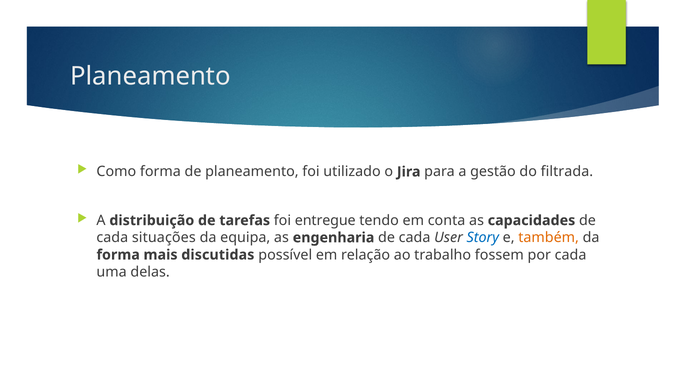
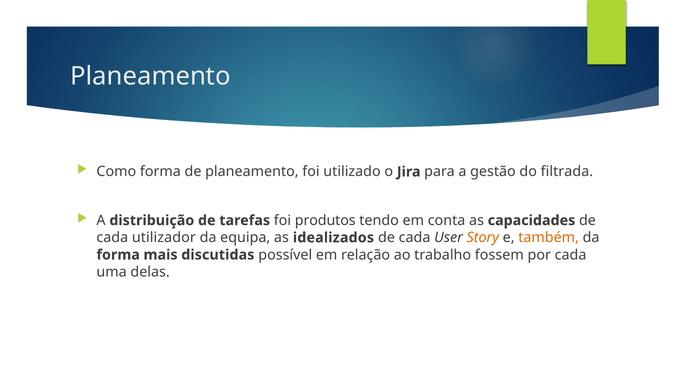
entregue: entregue -> produtos (325, 220)
situações: situações -> utilizador (164, 238)
engenharia: engenharia -> idealizados (333, 238)
Story colour: blue -> orange (483, 238)
